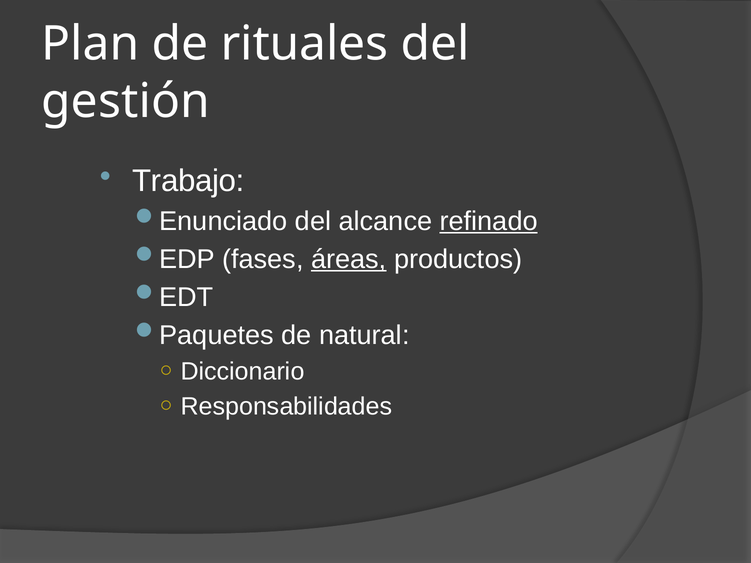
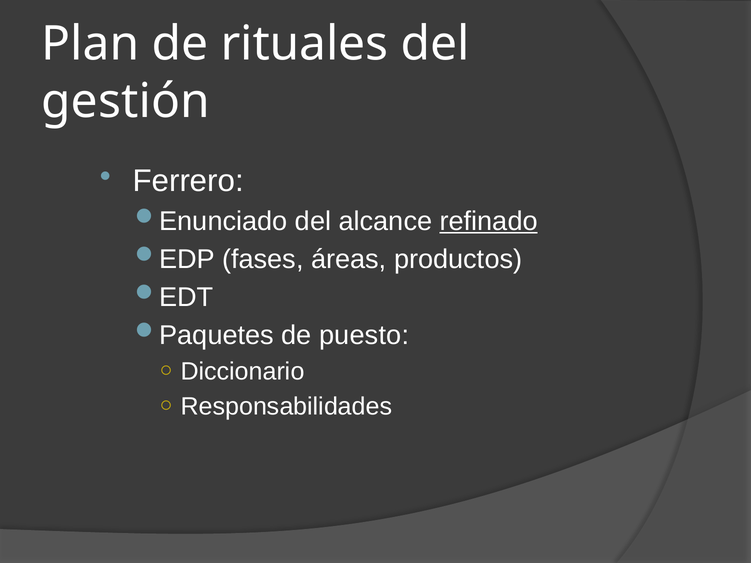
Trabajo: Trabajo -> Ferrero (188, 181)
áreas underline: present -> none (349, 259)
natural: natural -> puesto (364, 335)
